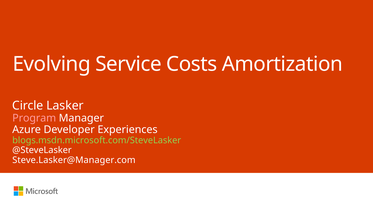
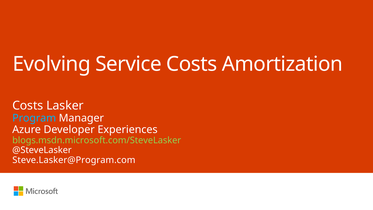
Circle: Circle -> Costs (28, 106)
Program colour: pink -> light blue (34, 118)
Steve.Lasker@Manager.com: Steve.Lasker@Manager.com -> Steve.Lasker@Program.com (74, 160)
